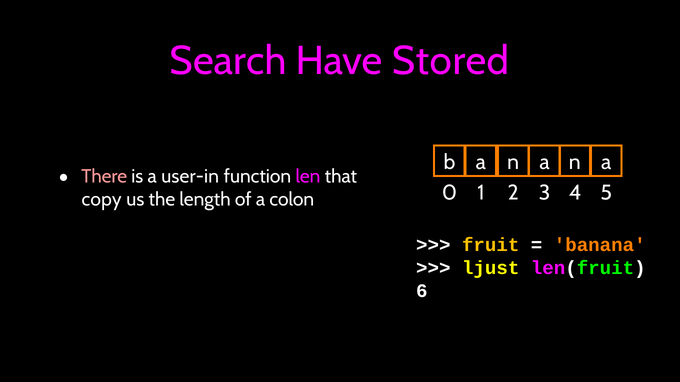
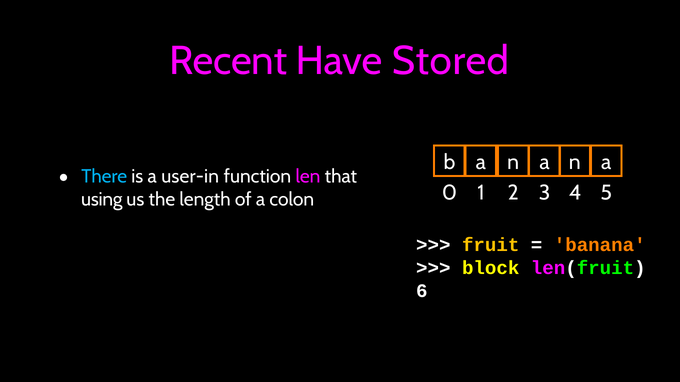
Search: Search -> Recent (228, 61)
There colour: pink -> light blue (104, 177)
copy: copy -> using (102, 200)
ljust: ljust -> block (491, 268)
